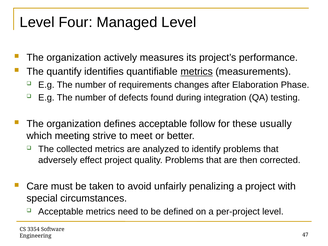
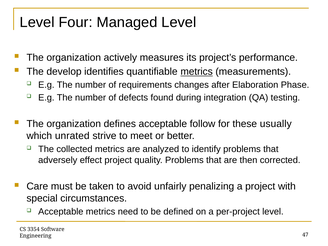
quantify: quantify -> develop (64, 72)
meeting: meeting -> unrated (72, 136)
